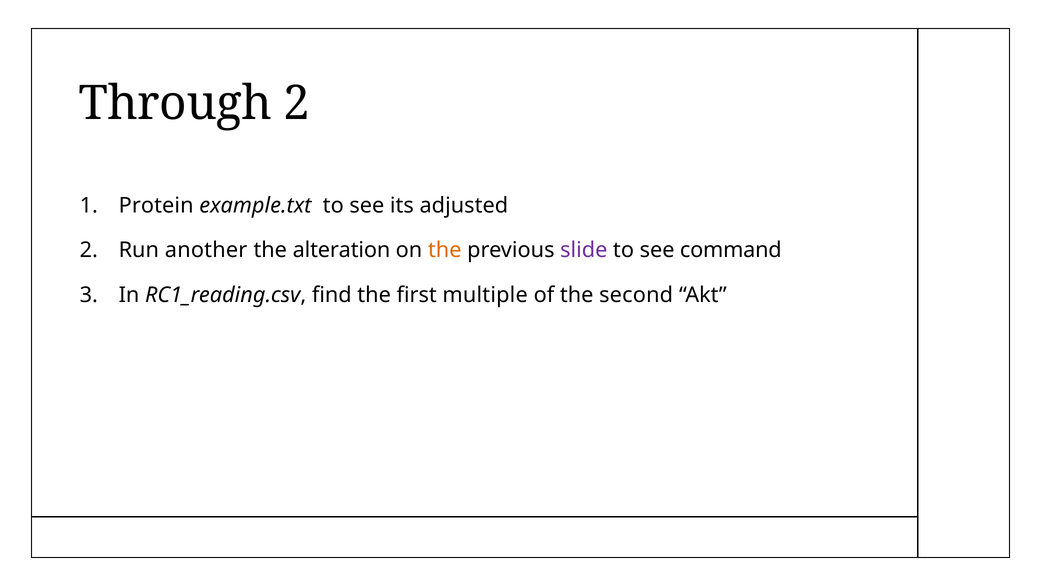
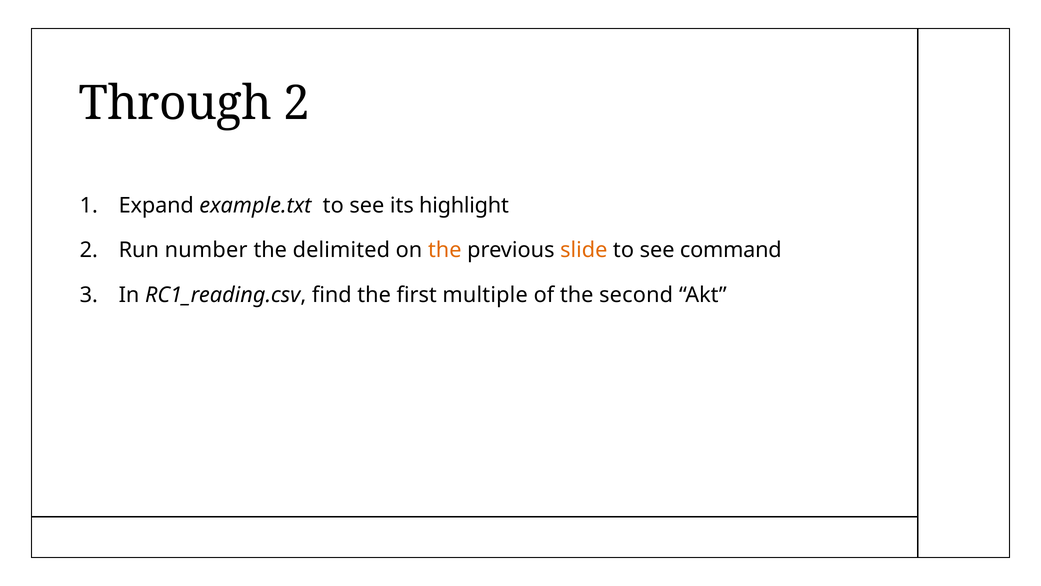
Protein: Protein -> Expand (156, 205)
adjusted: adjusted -> highlight (464, 205)
another: another -> number (206, 250)
alteration: alteration -> delimited (341, 250)
slide colour: purple -> orange (584, 250)
